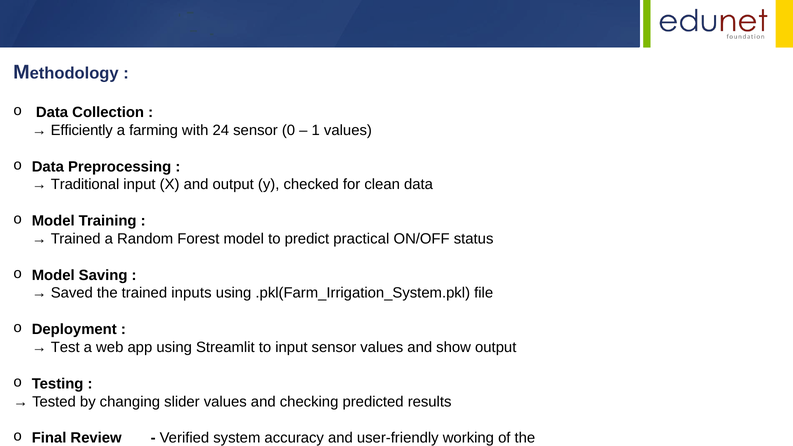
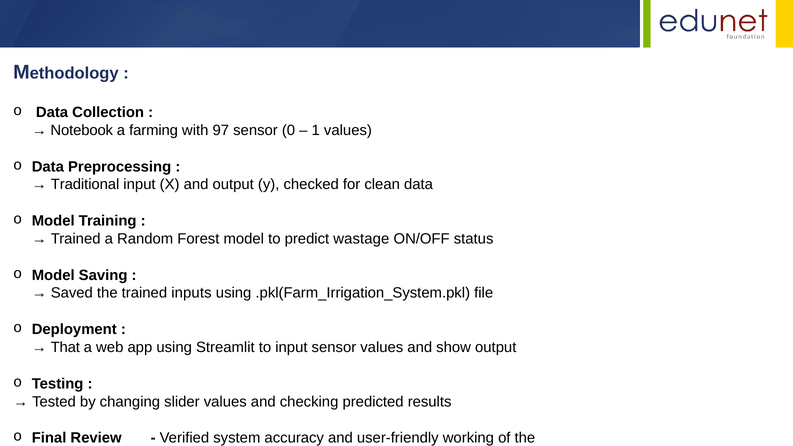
Efficiently: Efficiently -> Notebook (82, 130)
24: 24 -> 97 (221, 130)
practical: practical -> wastage (361, 239)
Test: Test -> That (65, 347)
